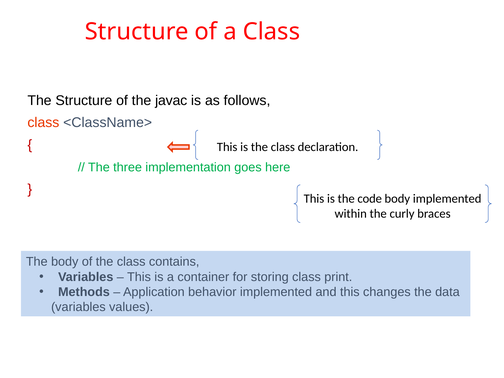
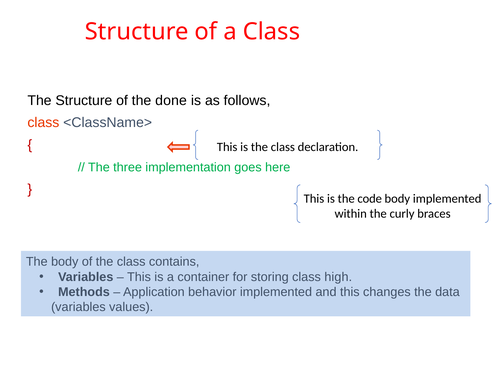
javac: javac -> done (171, 101)
print: print -> high (338, 277)
